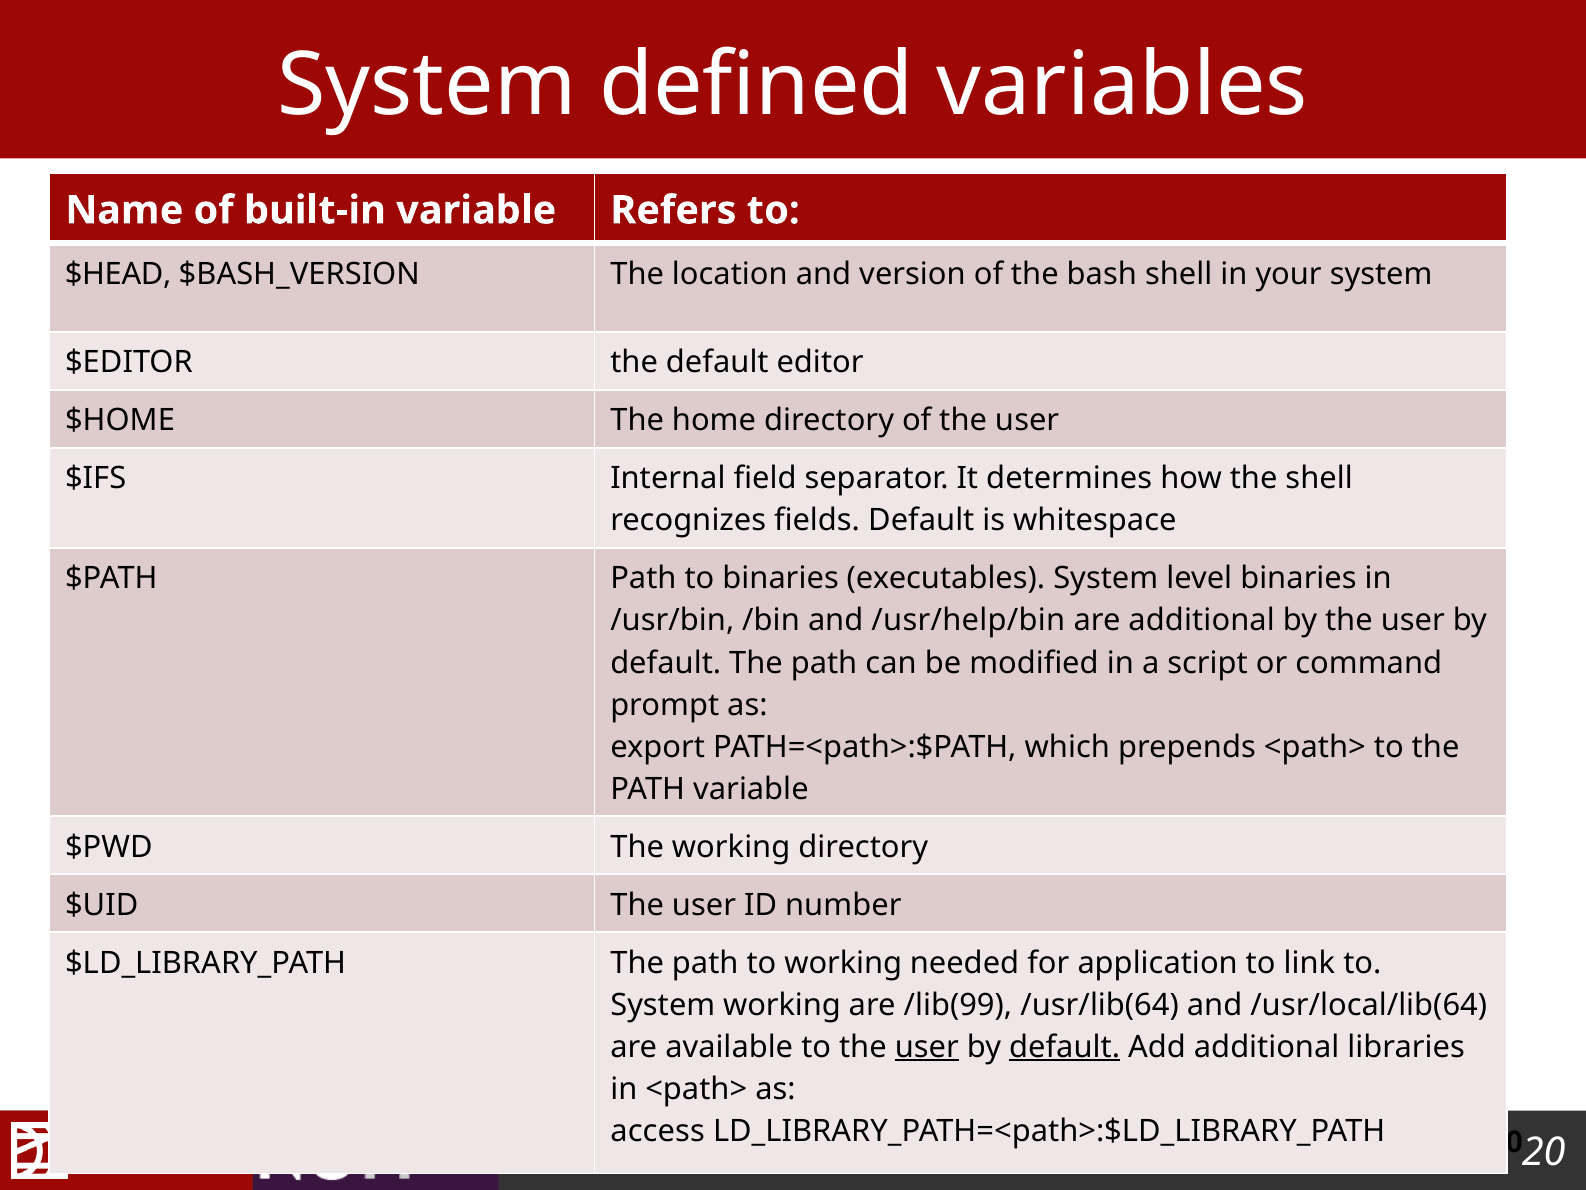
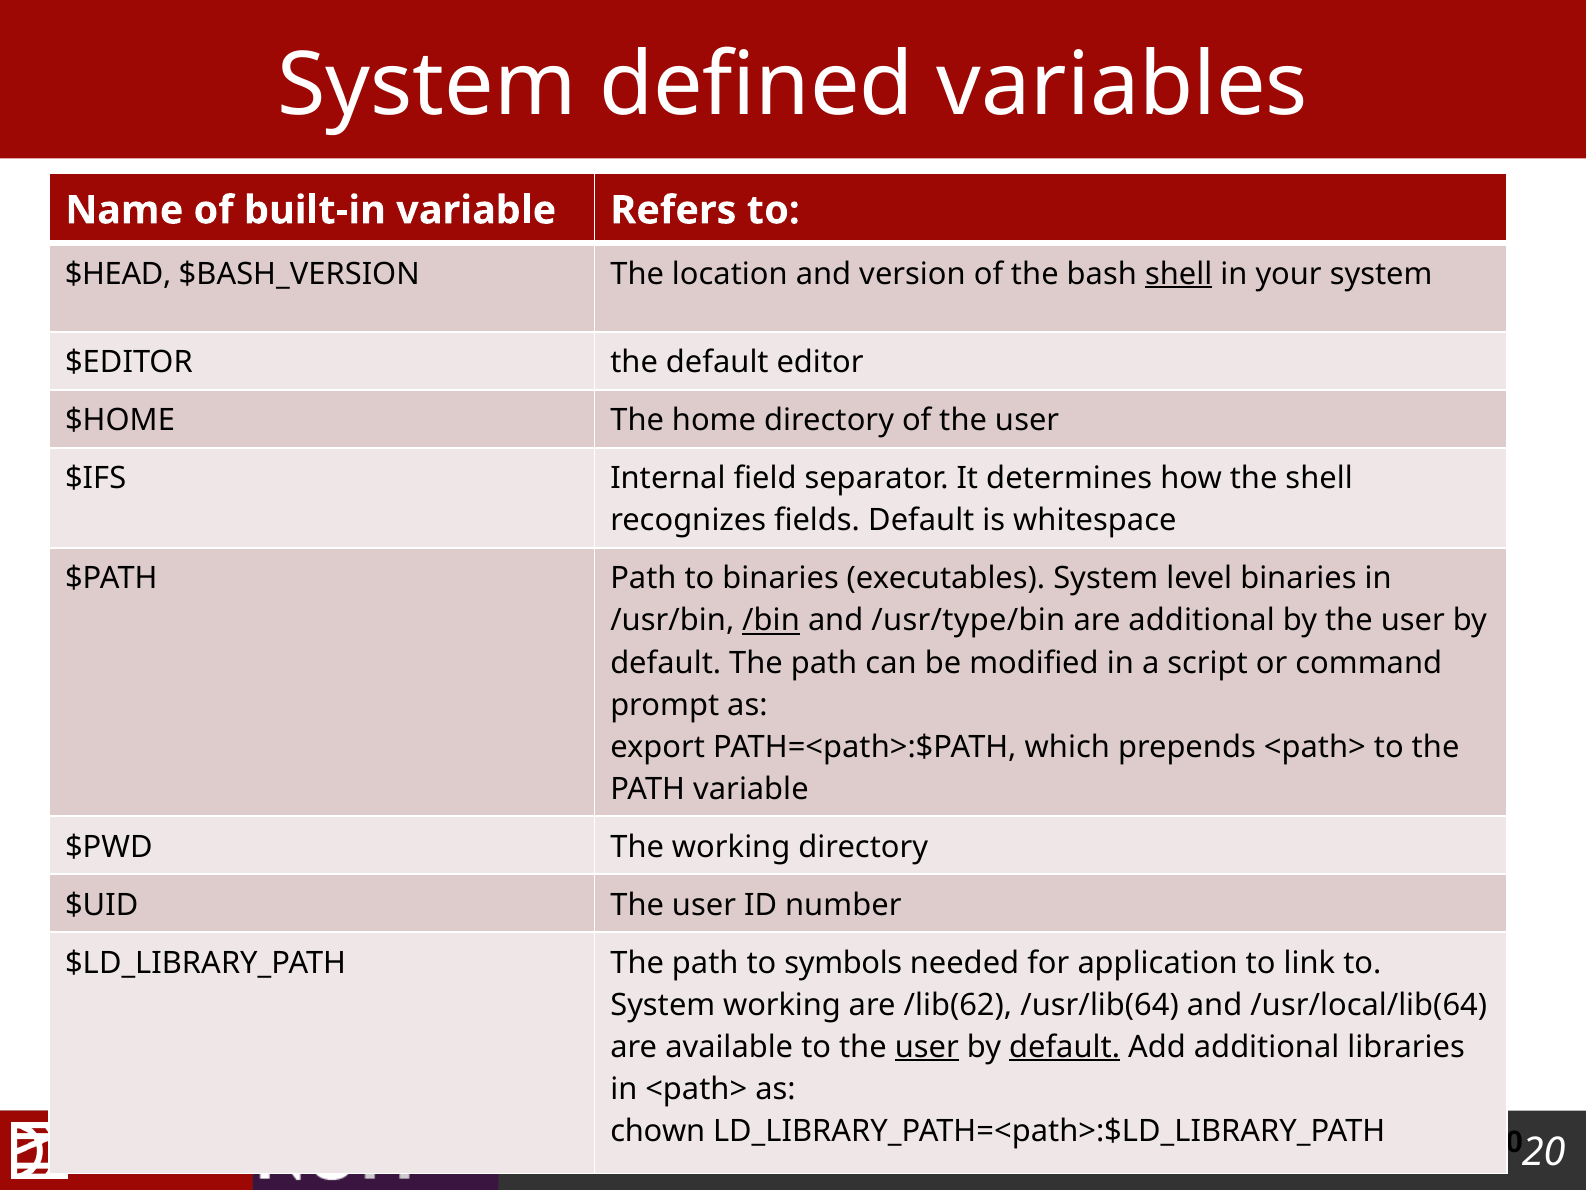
shell underline: none -> present (1179, 274)
/bin underline: none -> present (771, 621)
/usr/help/bin: /usr/help/bin -> /usr/type/bin (968, 621)
to working: working -> symbols (843, 962)
/lib(99: /lib(99 -> /lib(62 (958, 1004)
access: access -> chown (658, 1131)
